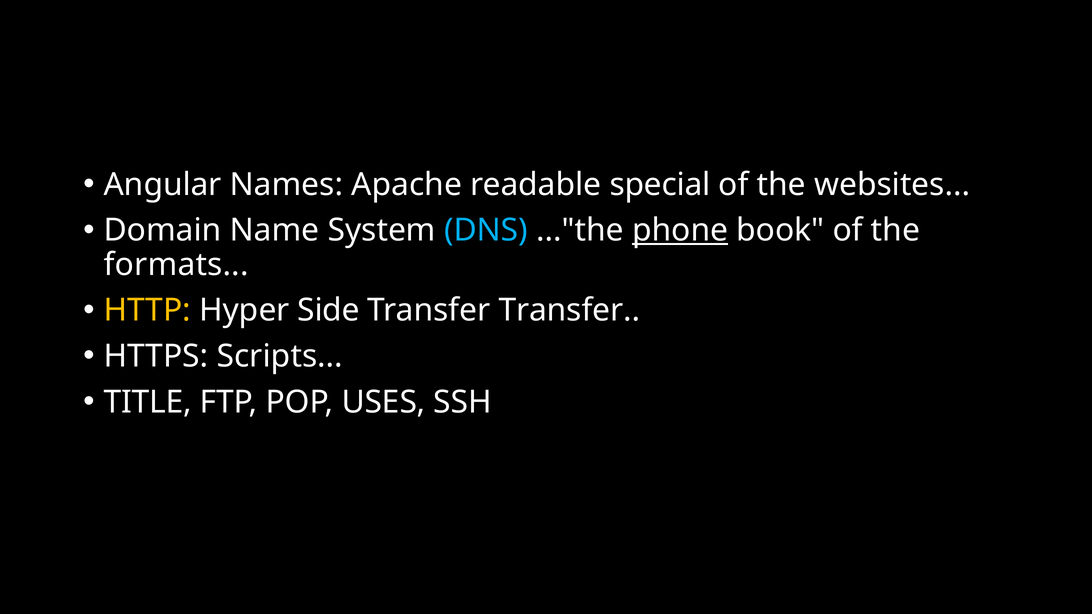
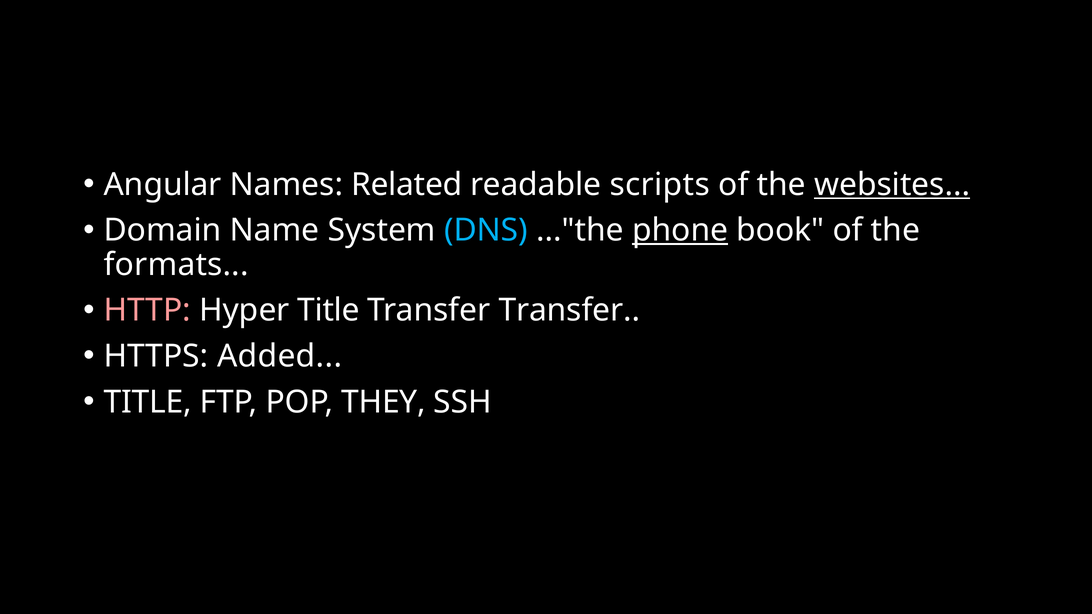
Apache: Apache -> Related (407, 185)
special: special -> scripts (660, 185)
websites underline: none -> present (892, 185)
HTTP colour: yellow -> pink (147, 311)
Hyper Side: Side -> Title (328, 311)
Scripts: Scripts -> Added (280, 356)
USES: USES -> THEY (384, 402)
